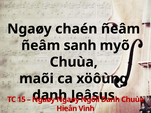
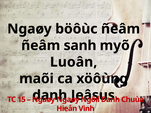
chaén: chaén -> böôùc (76, 29)
Chuùa: Chuùa -> Luoân (74, 62)
